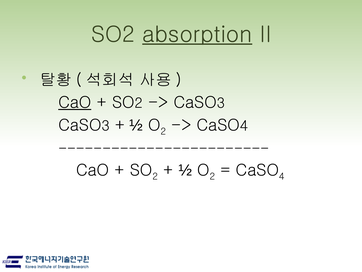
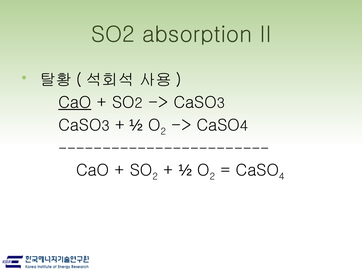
absorption underline: present -> none (197, 34)
